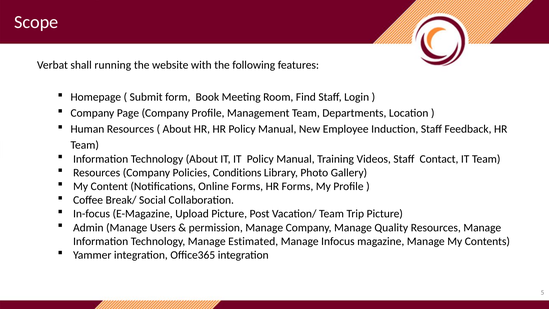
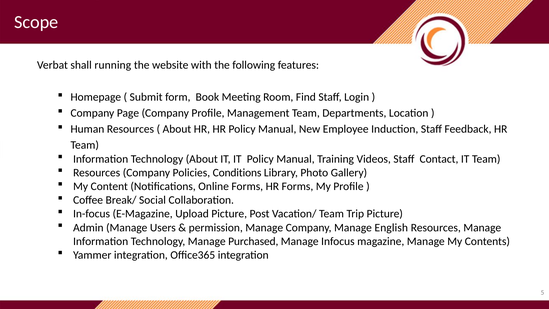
Quality: Quality -> English (391, 227)
Estimated: Estimated -> Purchased (253, 241)
